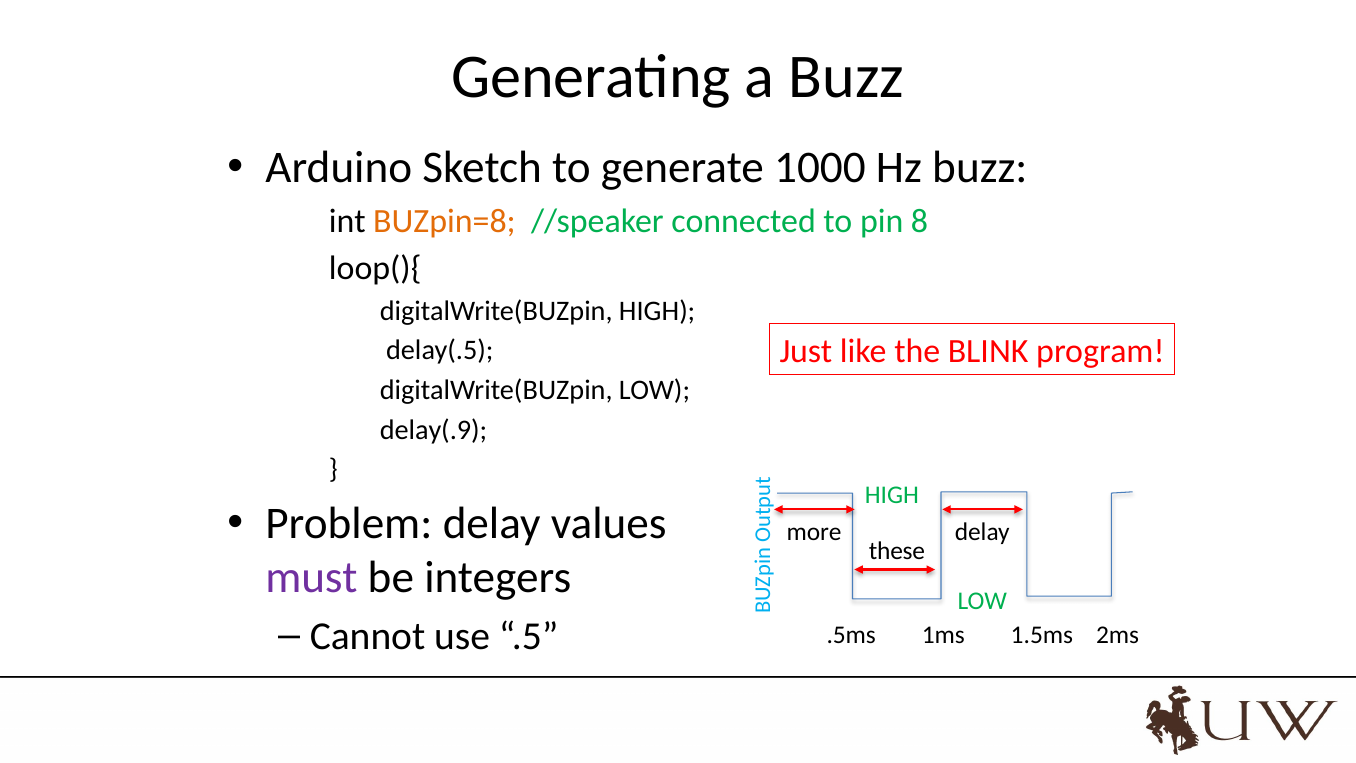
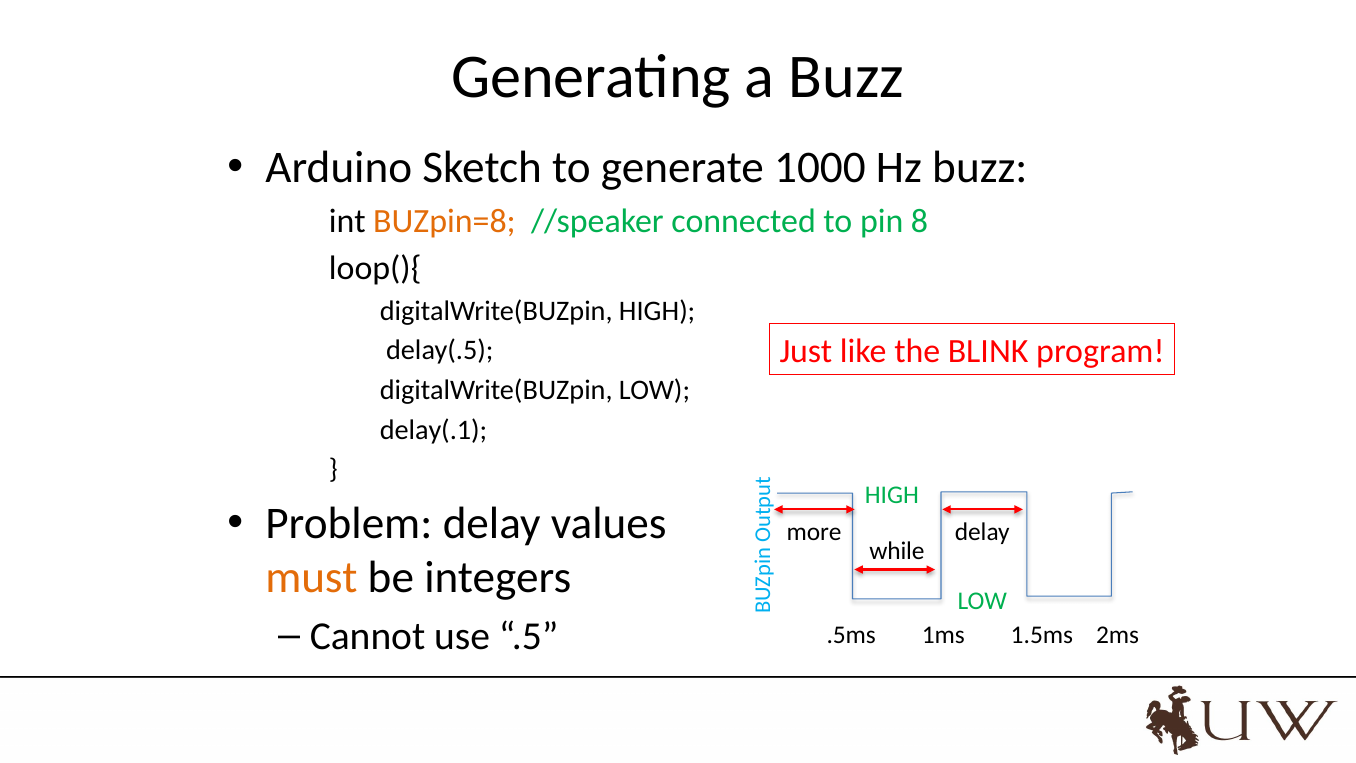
delay(.9: delay(.9 -> delay(.1 (433, 430)
these: these -> while (897, 551)
must colour: purple -> orange (311, 578)
